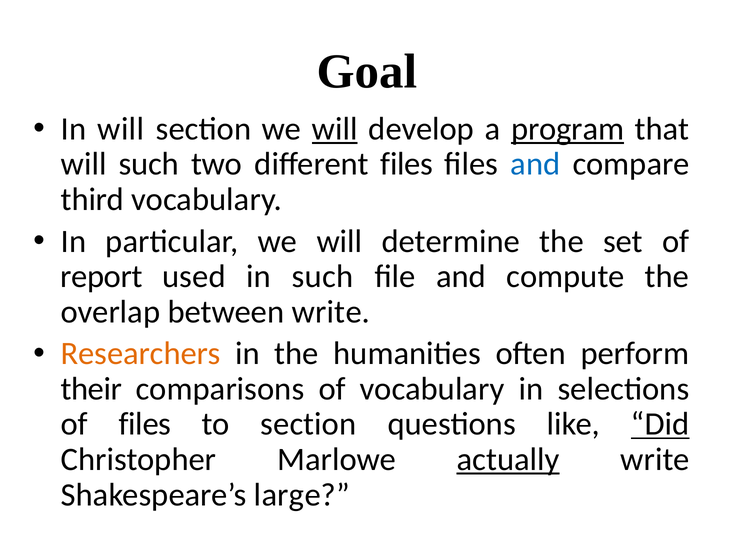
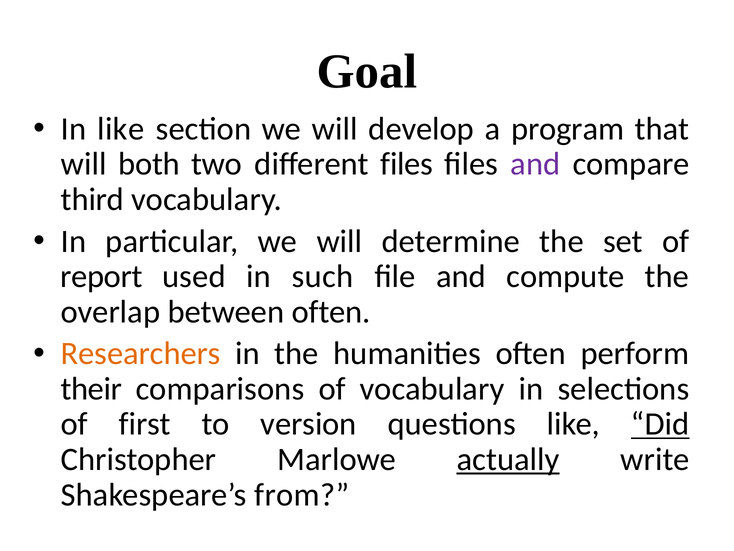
In will: will -> like (121, 129)
will underline: present -> none (335, 129)
program underline: present -> none (568, 129)
will such: such -> both (149, 164)
and colour: blue -> purple (535, 164)
between write: write -> often (331, 312)
of files: files -> first (145, 424)
to section: section -> version (309, 424)
large: large -> from (302, 494)
